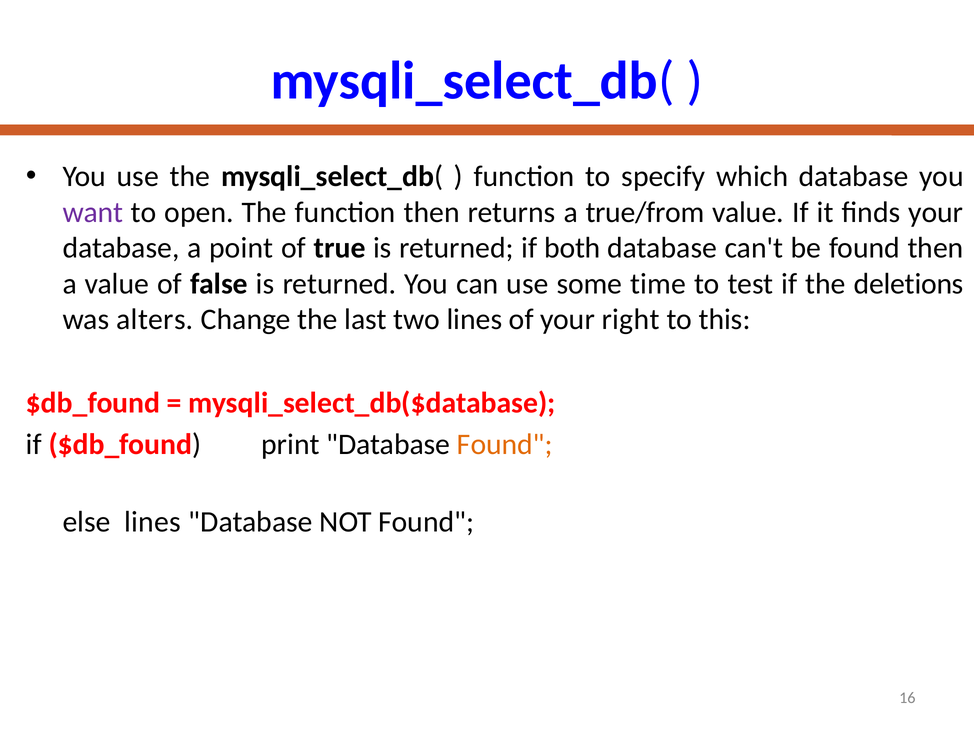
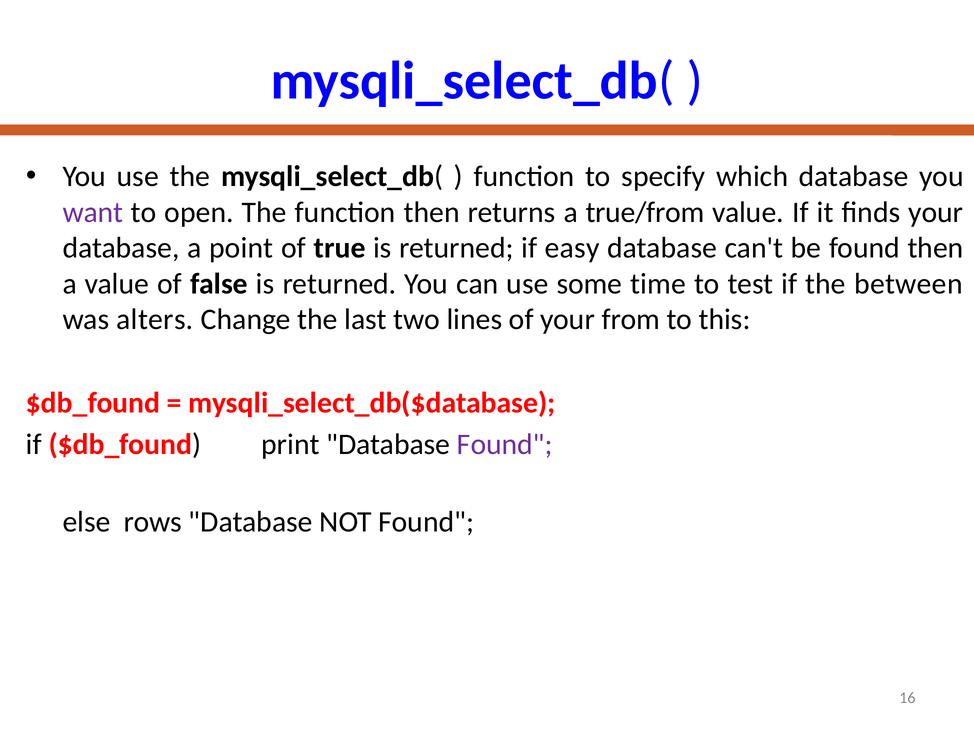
both: both -> easy (572, 248)
deletions: deletions -> between (908, 284)
right: right -> from (631, 319)
Found colour: orange -> purple (505, 444)
else lines: lines -> rows (153, 522)
